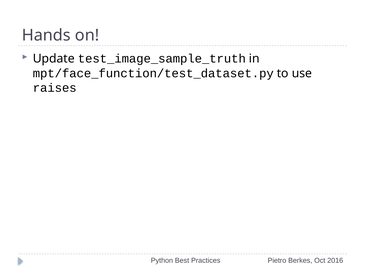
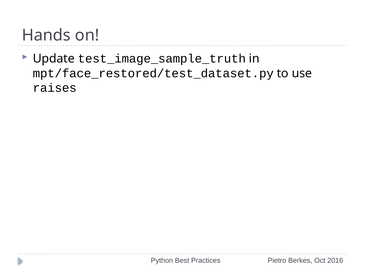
mpt/face_function/test_dataset.py: mpt/face_function/test_dataset.py -> mpt/face_restored/test_dataset.py (153, 73)
